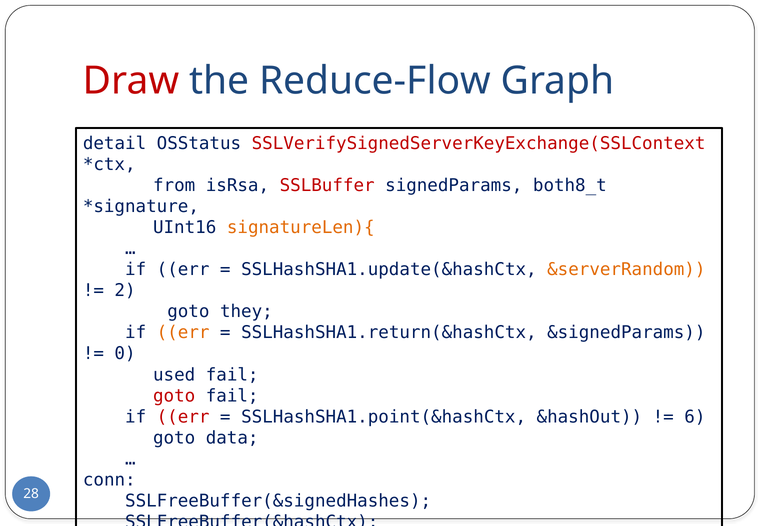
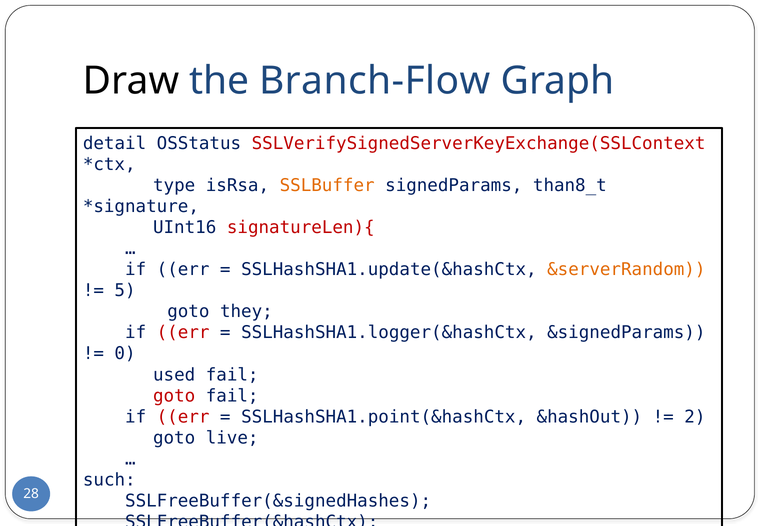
Draw colour: red -> black (131, 81)
Reduce-Flow: Reduce-Flow -> Branch-Flow (375, 81)
from: from -> type (174, 185)
SSLBuffer colour: red -> orange (327, 185)
both8_t: both8_t -> than8_t (570, 185)
signatureLen){ colour: orange -> red (301, 228)
2: 2 -> 5 (125, 291)
err colour: orange -> red (183, 333)
SSLHashSHA1.return(&hashCtx: SSLHashSHA1.return(&hashCtx -> SSLHashSHA1.logger(&hashCtx (389, 333)
6: 6 -> 2 (695, 417)
data: data -> live (232, 438)
conn: conn -> such (109, 480)
